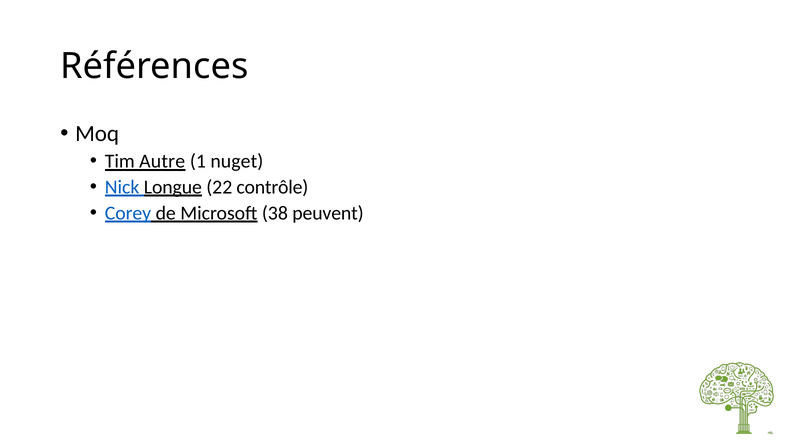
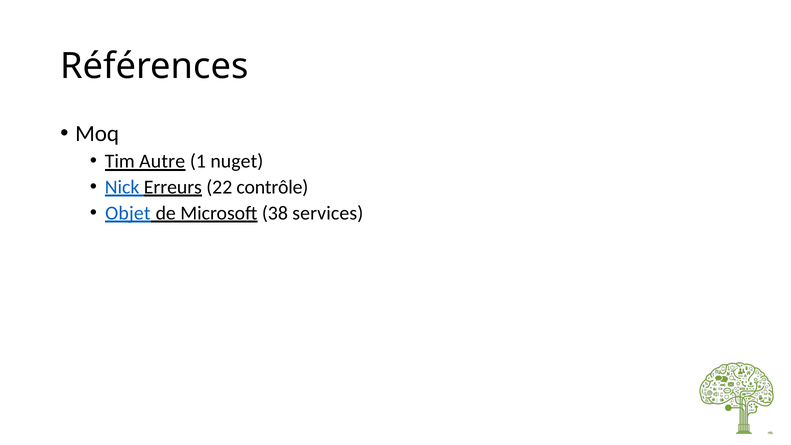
Longue: Longue -> Erreurs (173, 187)
Corey: Corey -> Objet (128, 213)
peuvent: peuvent -> services (328, 213)
